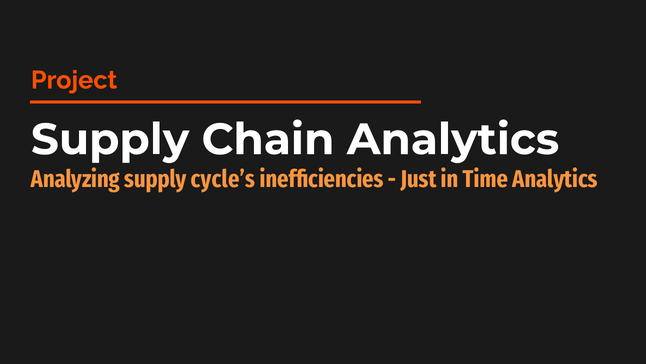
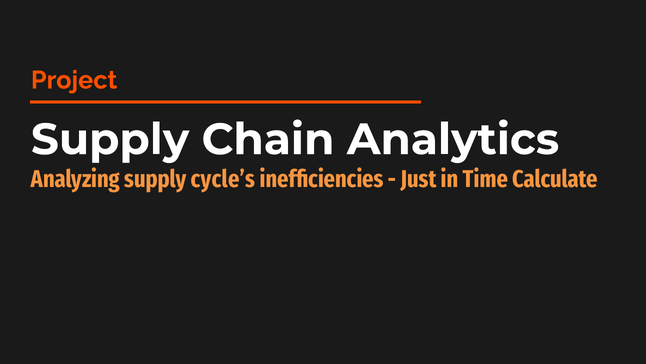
Time Analytics: Analytics -> Calculate (555, 179)
